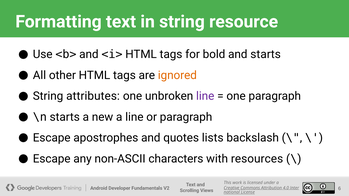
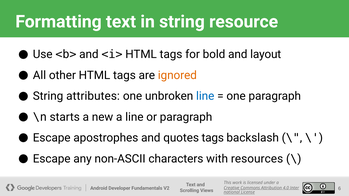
and starts: starts -> layout (266, 54)
line colour: purple -> blue (205, 96)
quotes lists: lists -> tags (213, 138)
